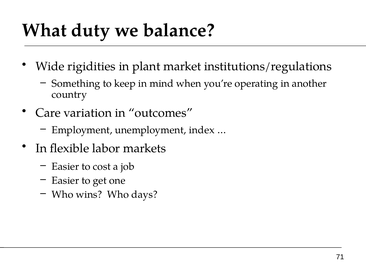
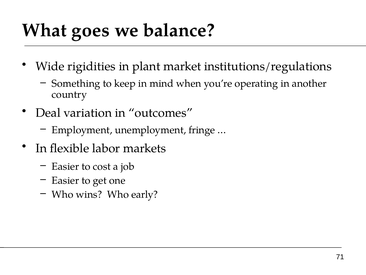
duty: duty -> goes (91, 30)
Care: Care -> Deal (48, 113)
index: index -> fringe (202, 130)
days: days -> early (145, 194)
